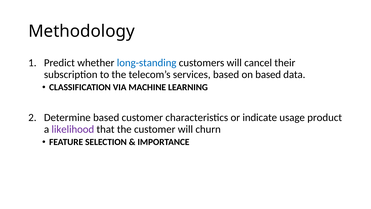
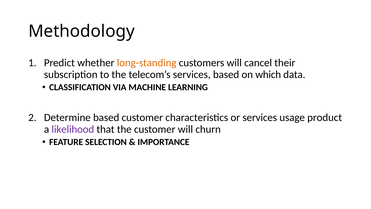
long-standing colour: blue -> orange (147, 63)
on based: based -> which (268, 74)
or indicate: indicate -> services (260, 117)
